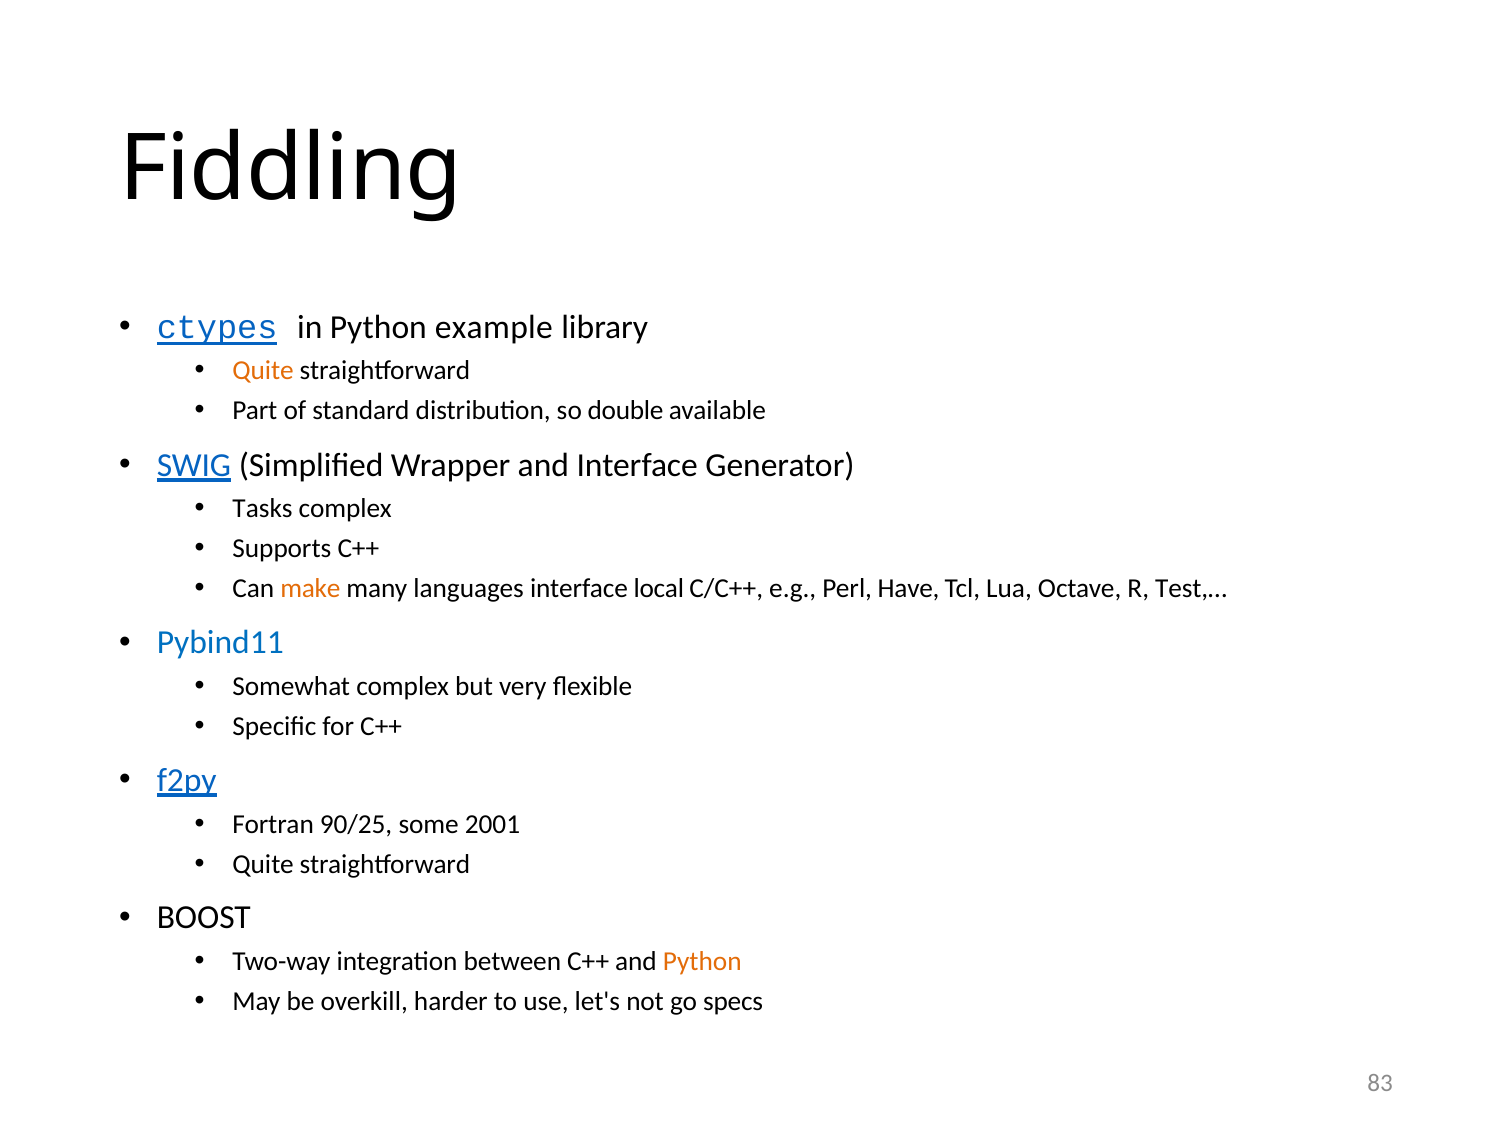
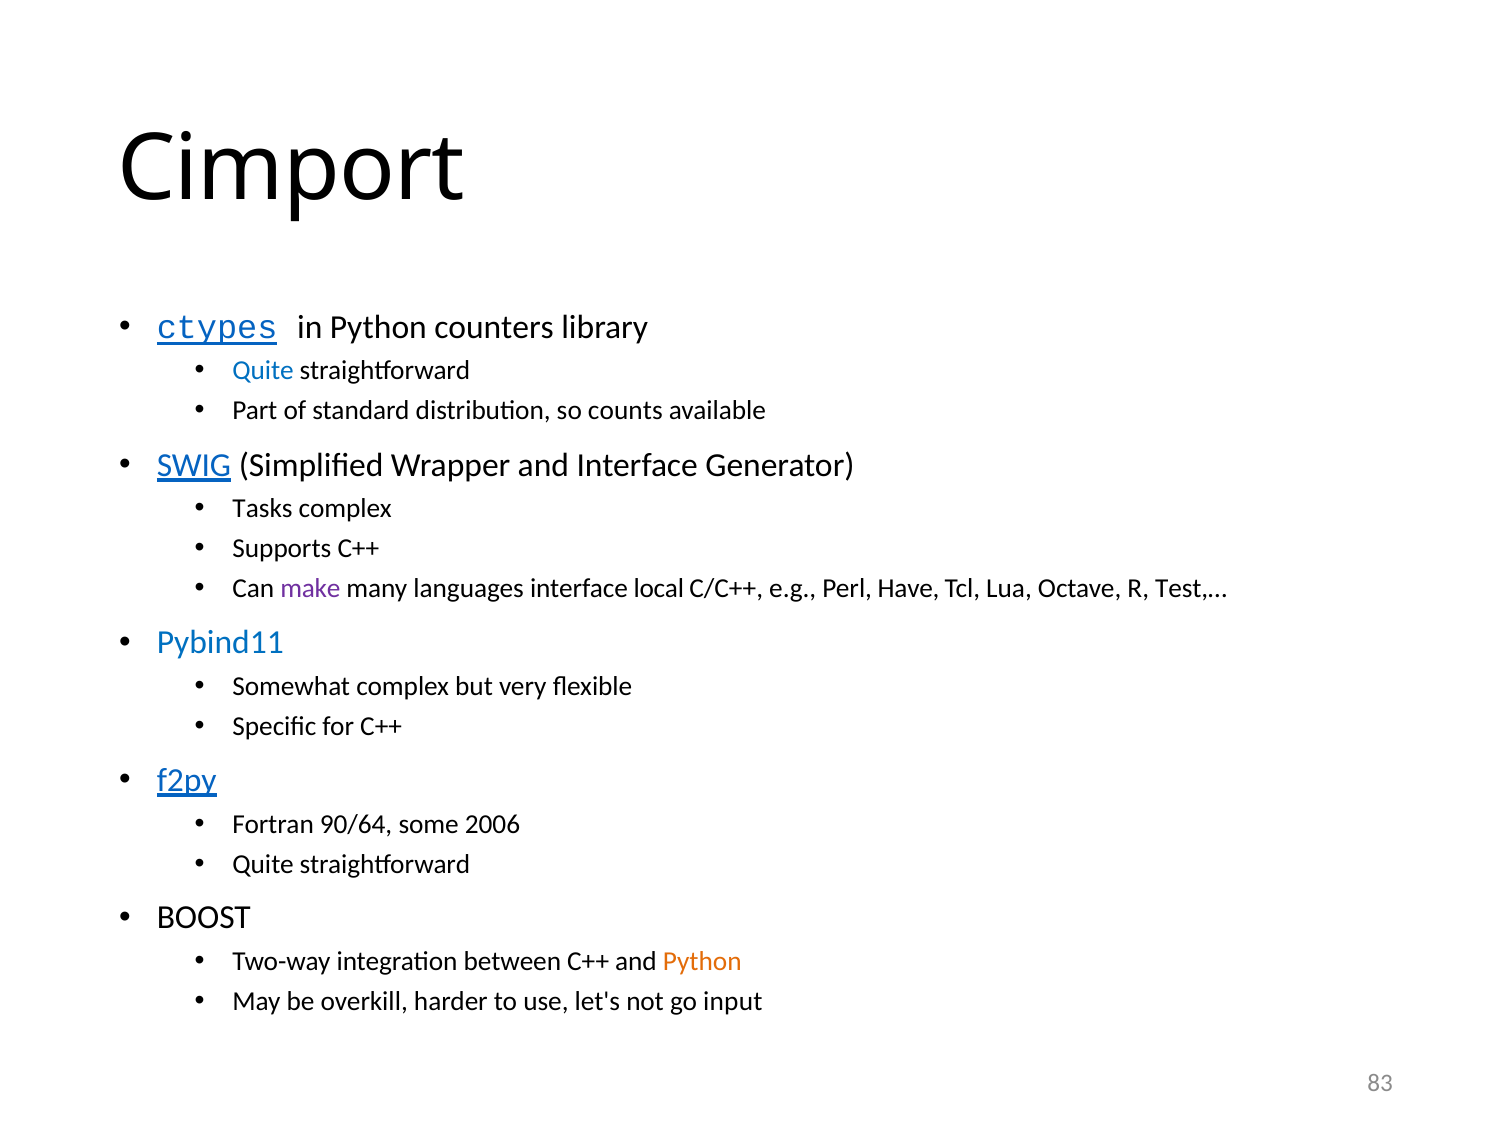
Fiddling: Fiddling -> Cimport (291, 169)
example: example -> counters (494, 327)
Quite colour: orange -> blue (263, 371)
double: double -> counts (625, 411)
make colour: orange -> purple (310, 589)
90/25: 90/25 -> 90/64 (356, 824)
2001: 2001 -> 2006 (492, 824)
specs: specs -> input (733, 1001)
